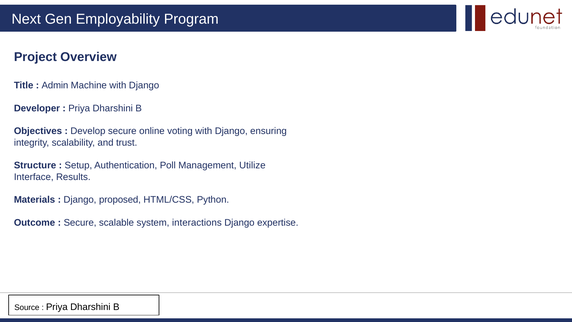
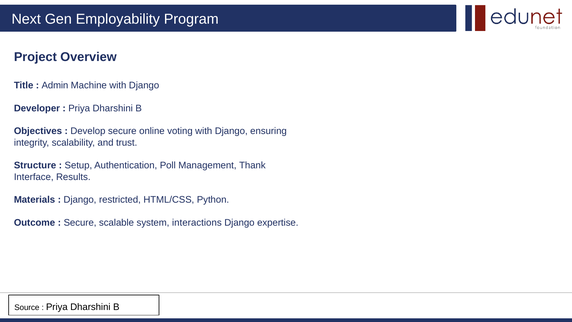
Utilize: Utilize -> Thank (252, 165)
proposed: proposed -> restricted (120, 200)
